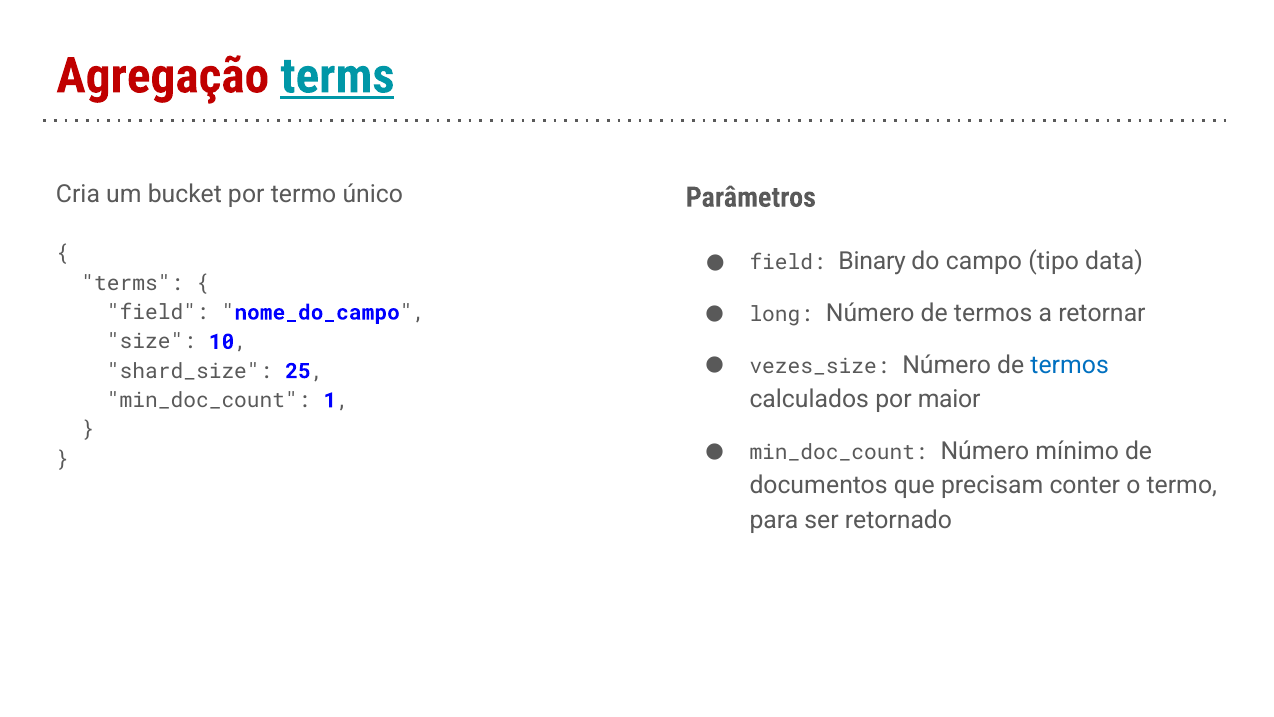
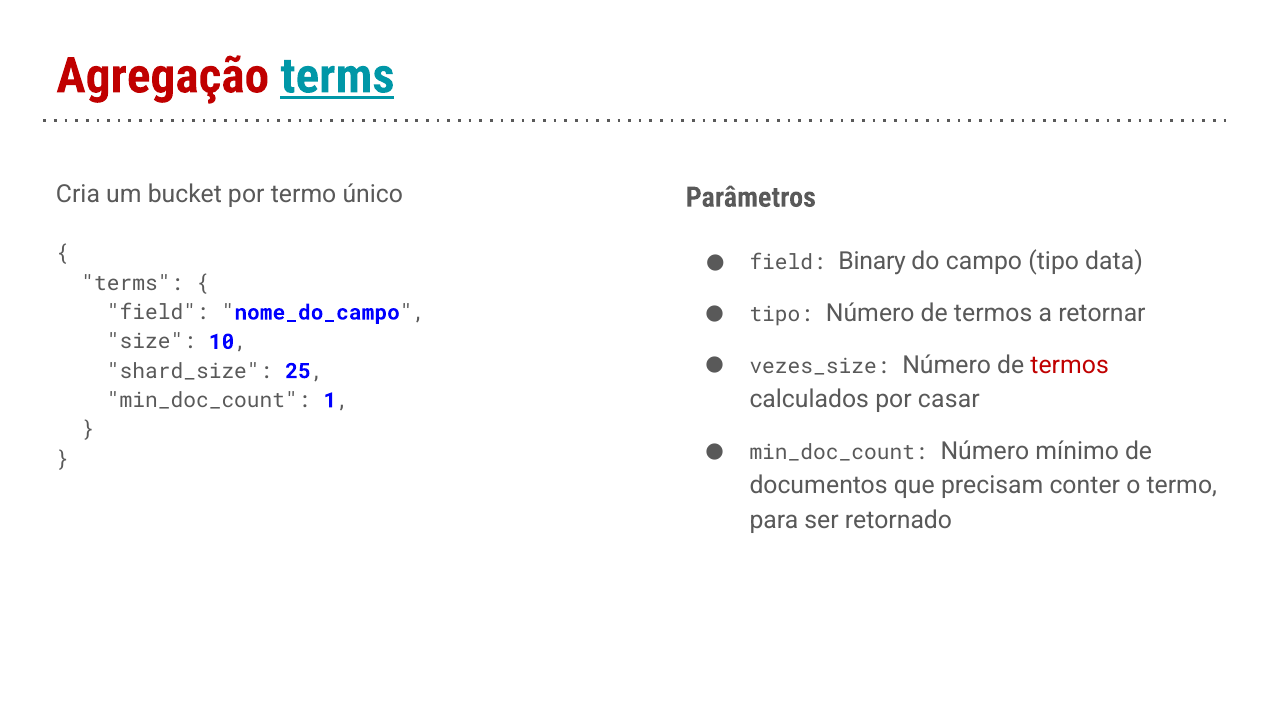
long: long -> tipo (781, 315)
termos colour: blue -> red (1070, 365)
maior: maior -> casar (949, 400)
